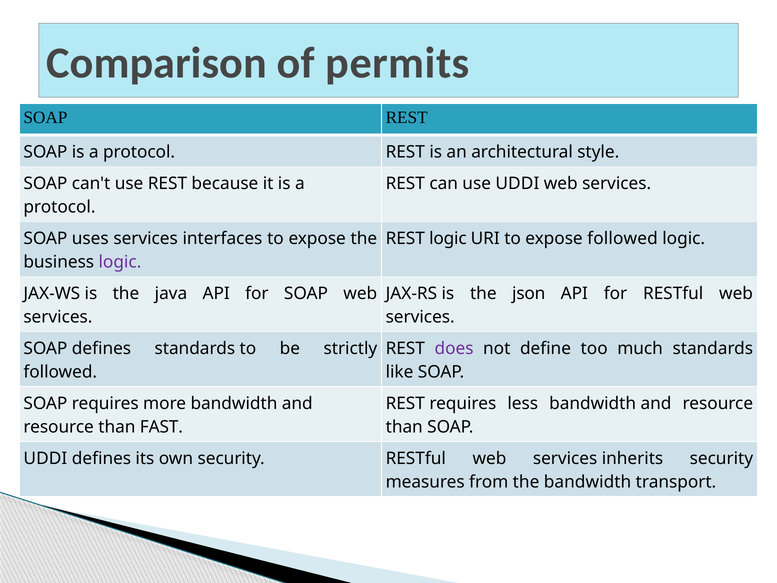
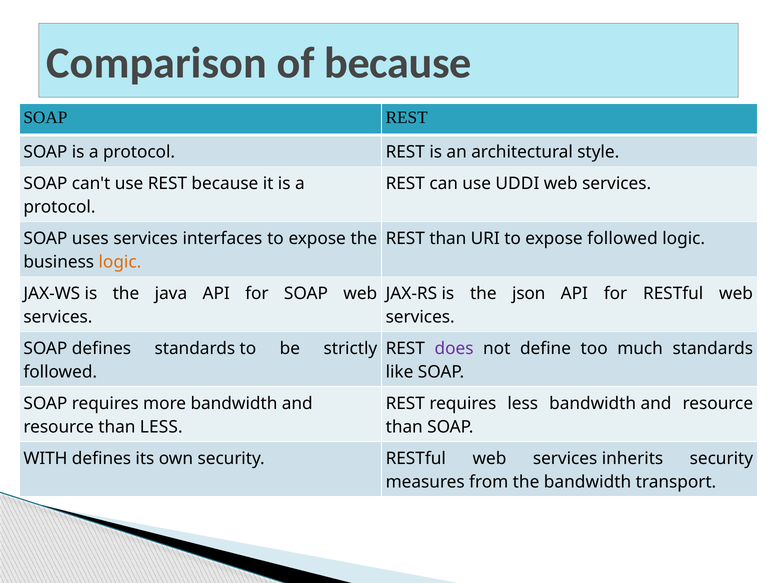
of permits: permits -> because (398, 63)
REST logic: logic -> than (448, 238)
logic colour: purple -> orange (120, 262)
than FAST: FAST -> LESS (161, 427)
UDDI: UDDI -> WITH (45, 458)
